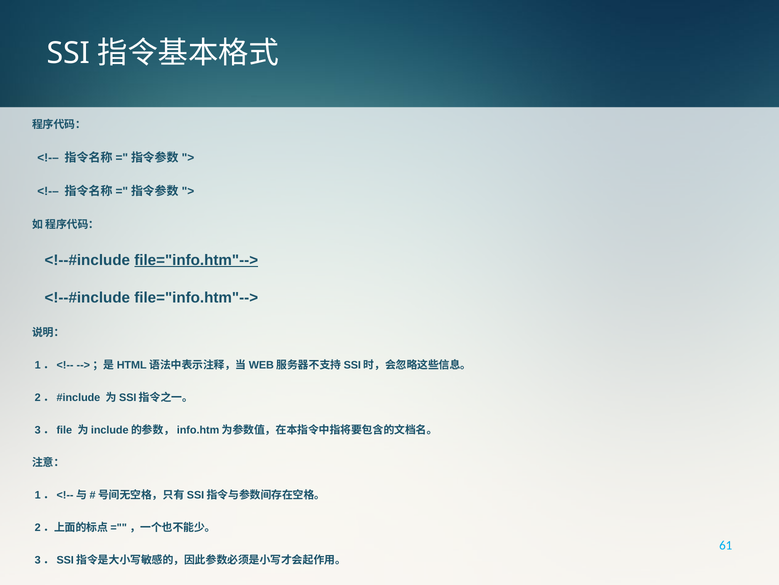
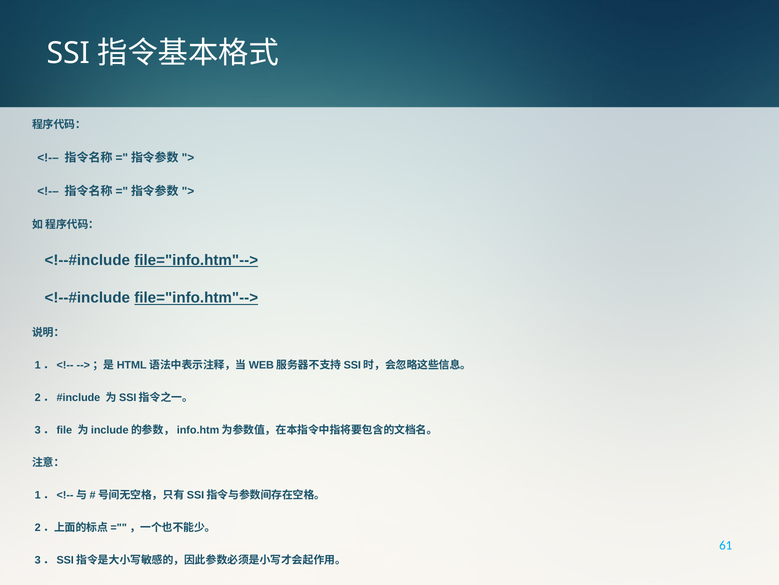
file="info.htm"--> underline: none -> present (196, 297)
